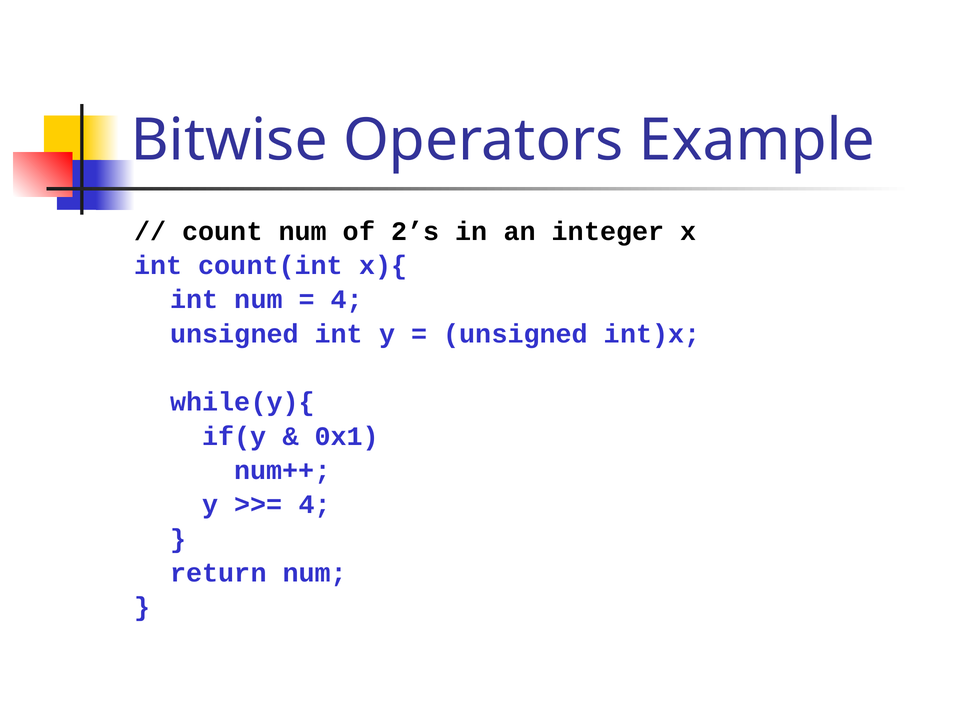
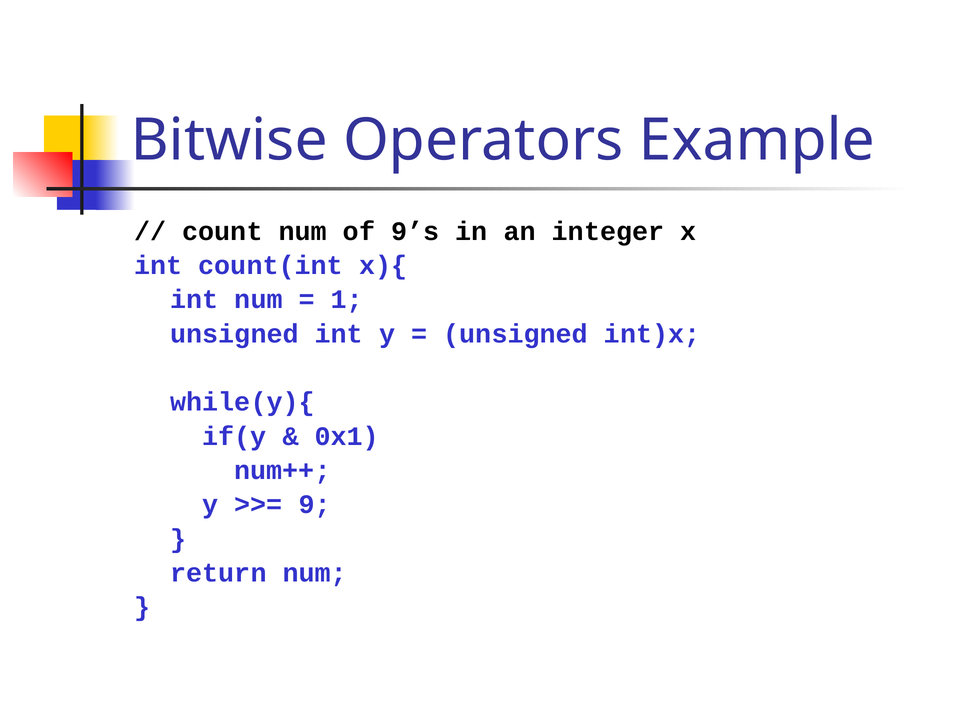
2’s: 2’s -> 9’s (415, 231)
4: 4 -> 1 (347, 300)
4: 4 -> 9 (315, 505)
